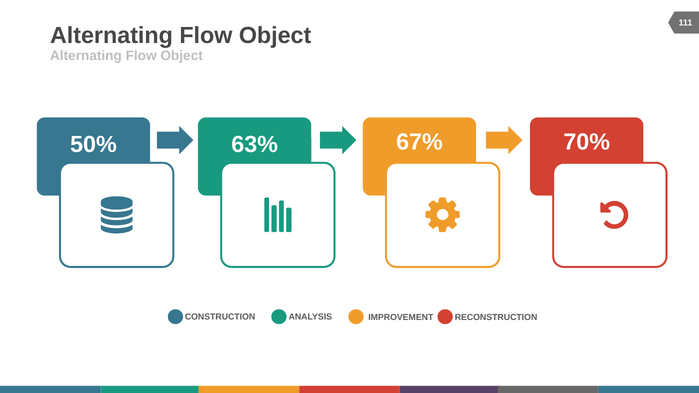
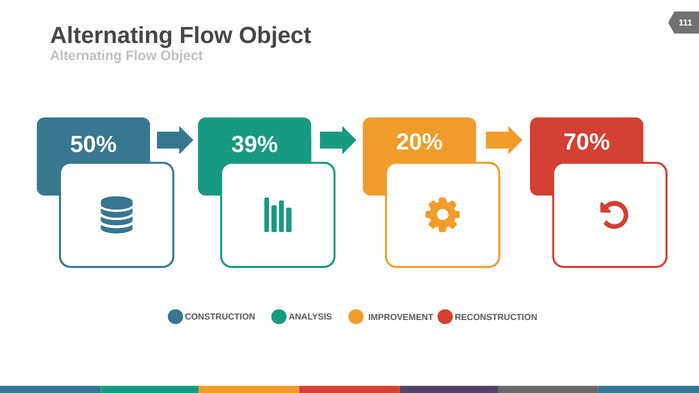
63%: 63% -> 39% (255, 145)
67%: 67% -> 20% (419, 142)
